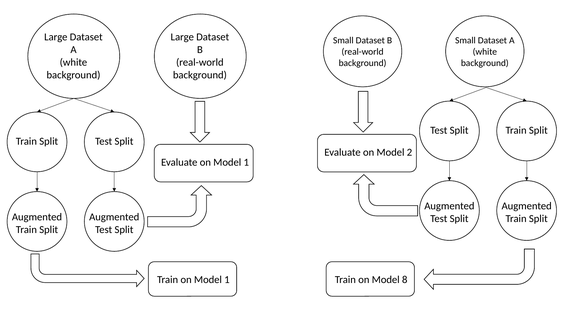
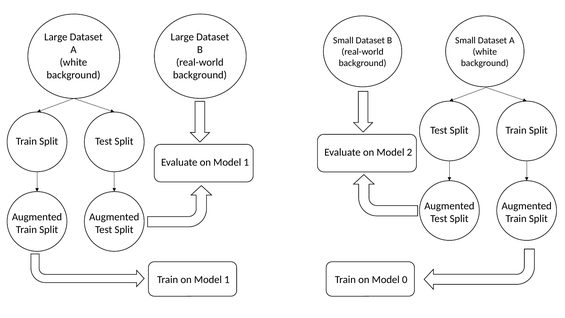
8: 8 -> 0 (405, 279)
